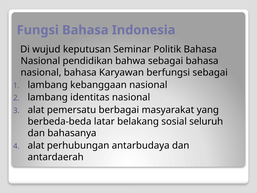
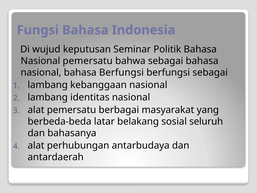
Nasional pendidikan: pendidikan -> pemersatu (88, 61)
bahasa Karyawan: Karyawan -> Berfungsi (121, 72)
